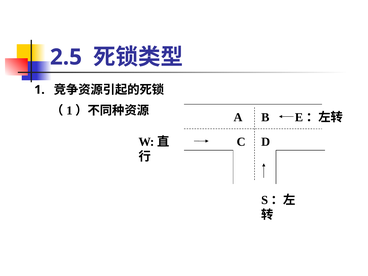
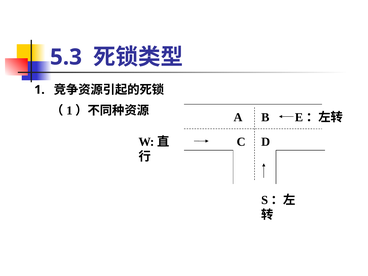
2.5: 2.5 -> 5.3 (66, 57)
